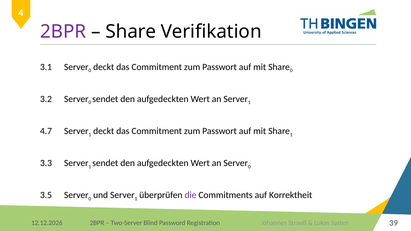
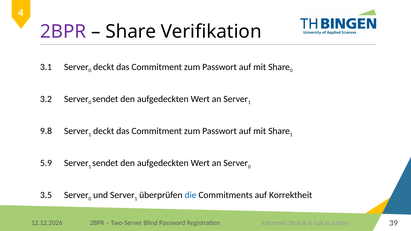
4.7: 4.7 -> 9.8 (46, 131)
3.3: 3.3 -> 5.9 (46, 163)
die colour: purple -> blue (190, 195)
